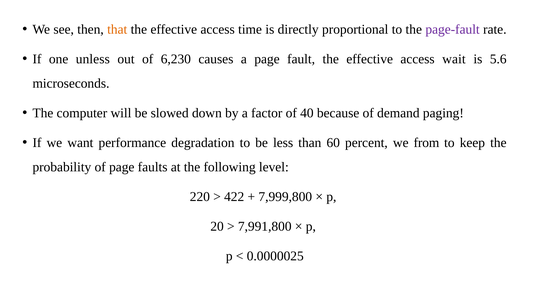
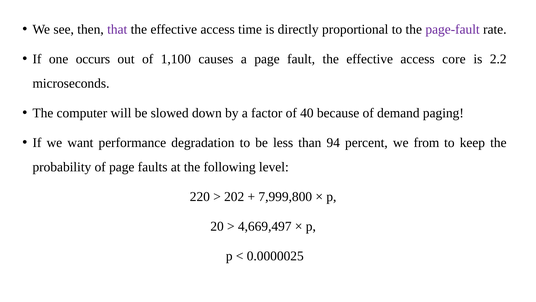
that colour: orange -> purple (117, 29)
unless: unless -> occurs (93, 59)
6,230: 6,230 -> 1,100 (176, 59)
wait: wait -> core (454, 59)
5.6: 5.6 -> 2.2 (498, 59)
60: 60 -> 94 (333, 143)
422: 422 -> 202 (234, 196)
7,991,800: 7,991,800 -> 4,669,497 (265, 226)
